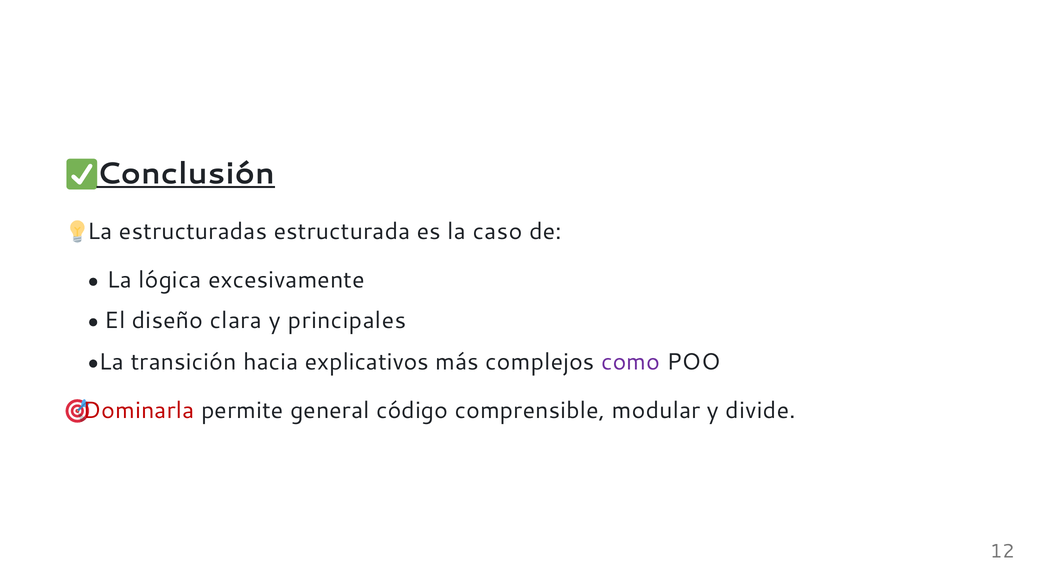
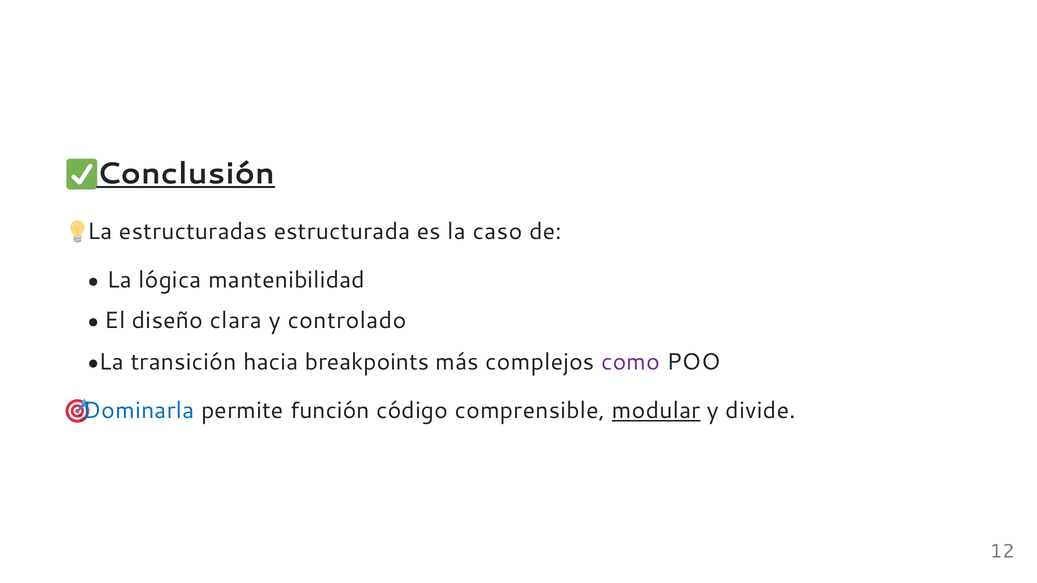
excesivamente: excesivamente -> mantenibilidad (287, 280)
principales: principales -> controlado (347, 321)
explicativos: explicativos -> breakpoints (367, 362)
Dominarla colour: red -> blue (139, 411)
general: general -> función (330, 411)
modular underline: none -> present (656, 411)
